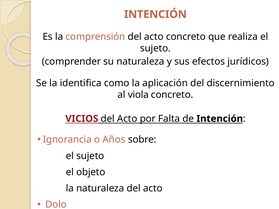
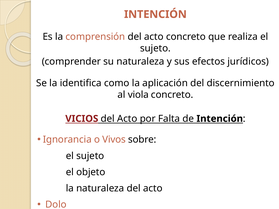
Años: Años -> Vivos (114, 140)
